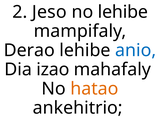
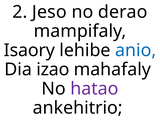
no lehibe: lehibe -> derao (123, 12)
Derao: Derao -> Isaory (29, 50)
hatao colour: orange -> purple (94, 89)
